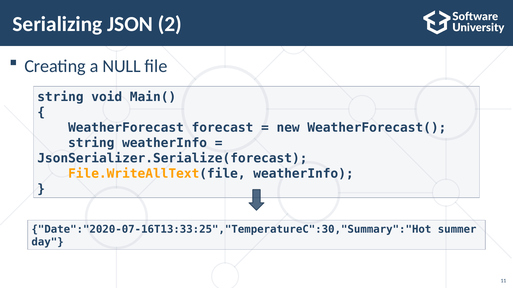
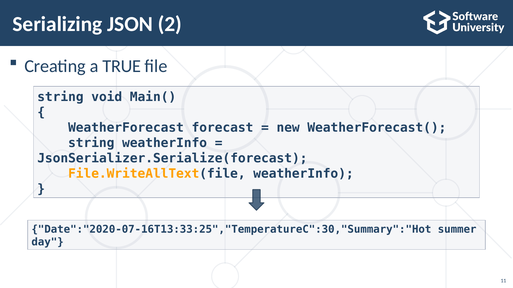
NULL: NULL -> TRUE (122, 66)
